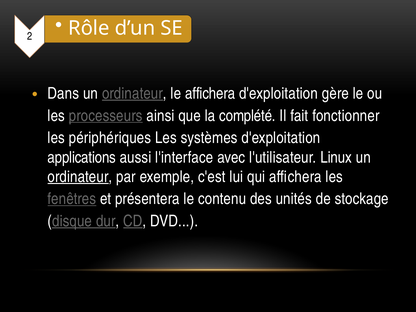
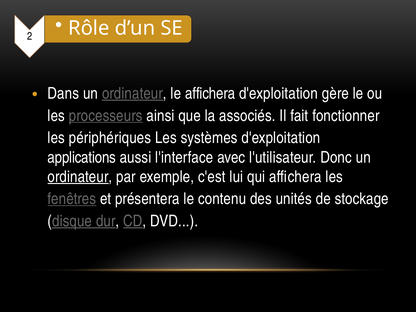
complété: complété -> associés (247, 116)
Linux: Linux -> Donc (336, 157)
